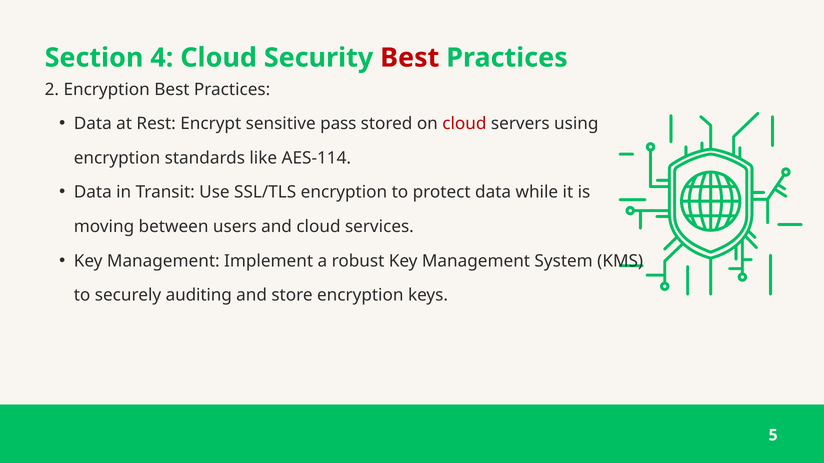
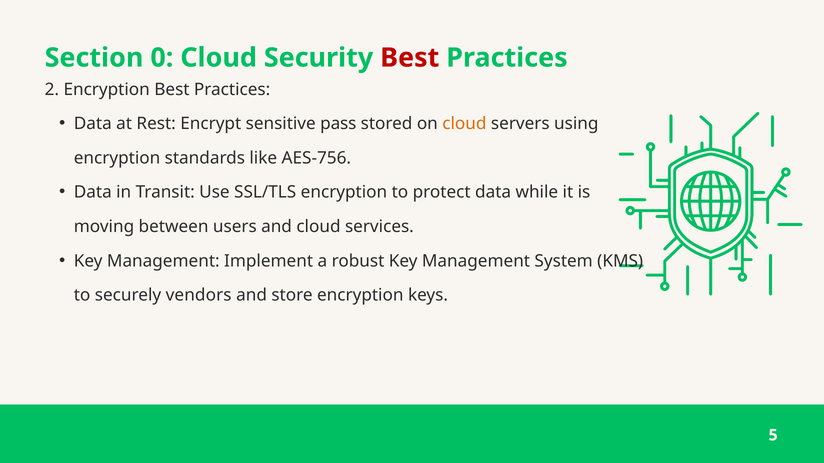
4: 4 -> 0 (162, 58)
cloud colour: red -> orange (464, 124)
AES-114: AES-114 -> AES-756 (316, 158)
auditing: auditing -> vendors (199, 295)
